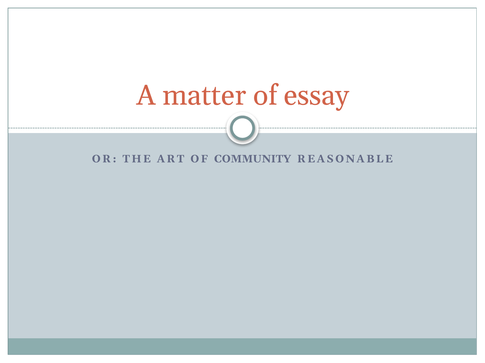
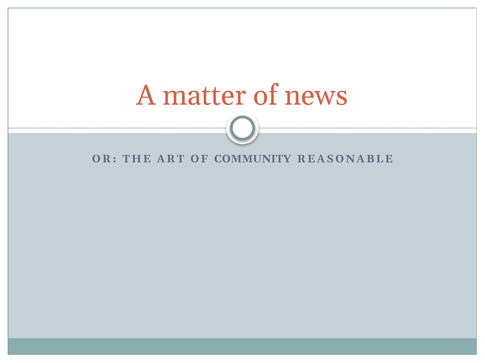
essay: essay -> news (316, 96)
